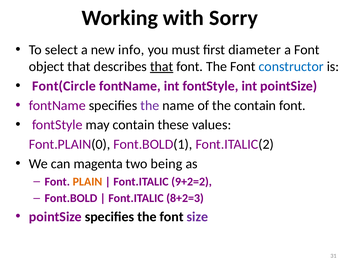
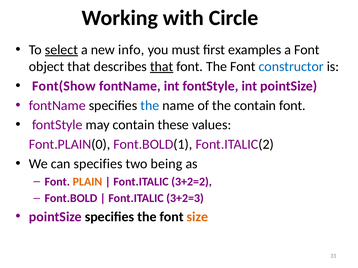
Sorry: Sorry -> Circle (234, 18)
select underline: none -> present (61, 50)
diameter: diameter -> examples (255, 50)
Font(Circle: Font(Circle -> Font(Show (64, 86)
the colour: purple -> blue (150, 106)
can magenta: magenta -> specifies (98, 164)
9+2=2: 9+2=2 -> 3+2=2 (192, 182)
8+2=3: 8+2=3 -> 3+2=3 (185, 199)
size colour: purple -> orange (197, 217)
